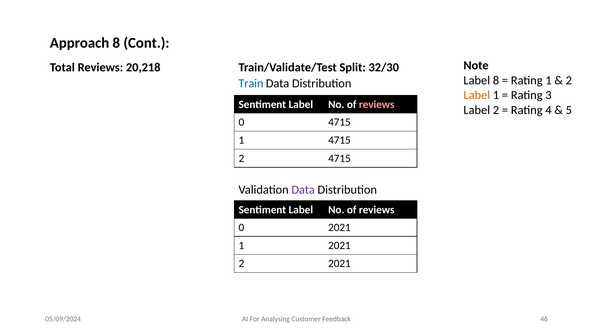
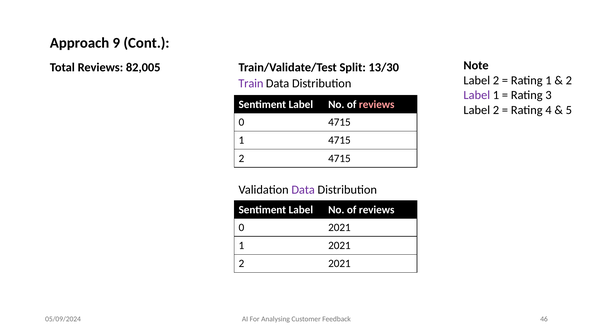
Approach 8: 8 -> 9 (116, 43)
20,218: 20,218 -> 82,005 (143, 67)
32/30: 32/30 -> 13/30 (384, 67)
8: 8 -> 2 (496, 80)
Train colour: blue -> purple (251, 83)
Label colour: orange -> purple (477, 95)
